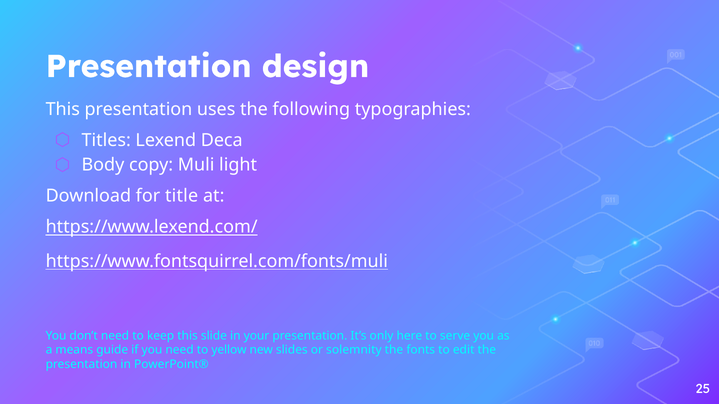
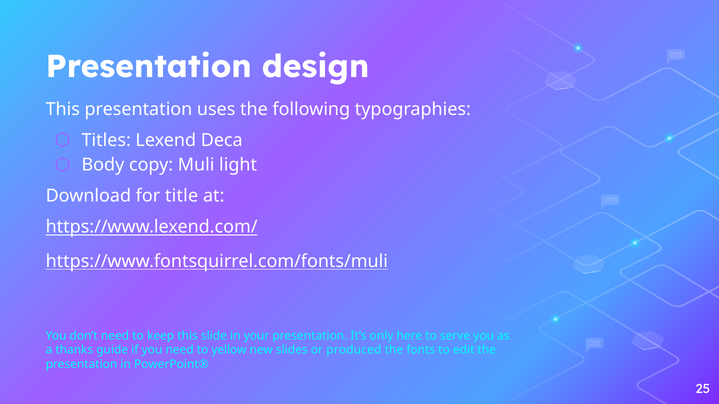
means: means -> thanks (74, 350)
solemnity: solemnity -> produced (354, 350)
